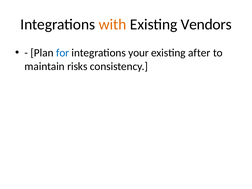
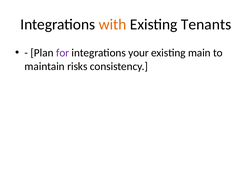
Vendors: Vendors -> Tenants (206, 24)
for colour: blue -> purple (63, 53)
after: after -> main (199, 53)
